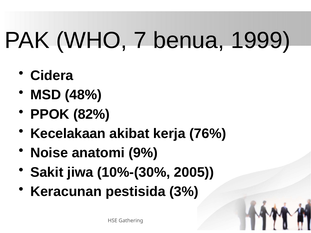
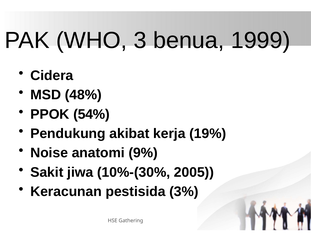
7: 7 -> 3 (140, 40)
82%: 82% -> 54% (91, 114)
Kecelakaan: Kecelakaan -> Pendukung (68, 134)
76%: 76% -> 19% (208, 134)
